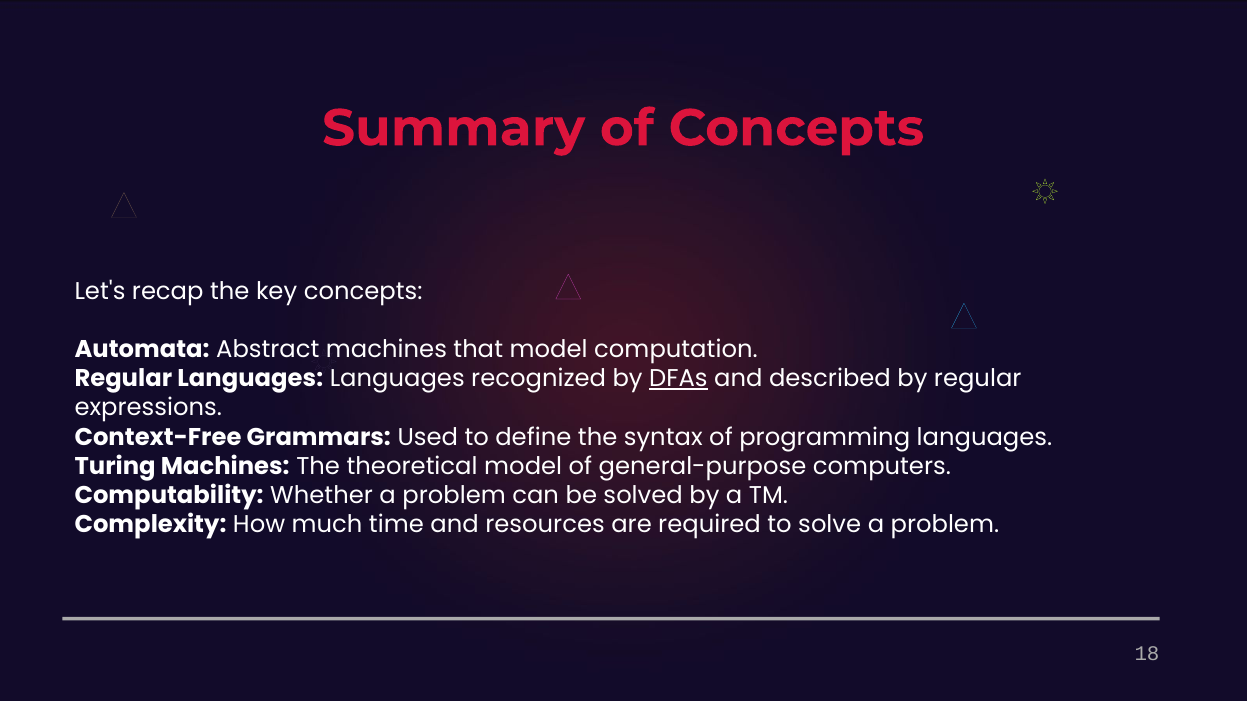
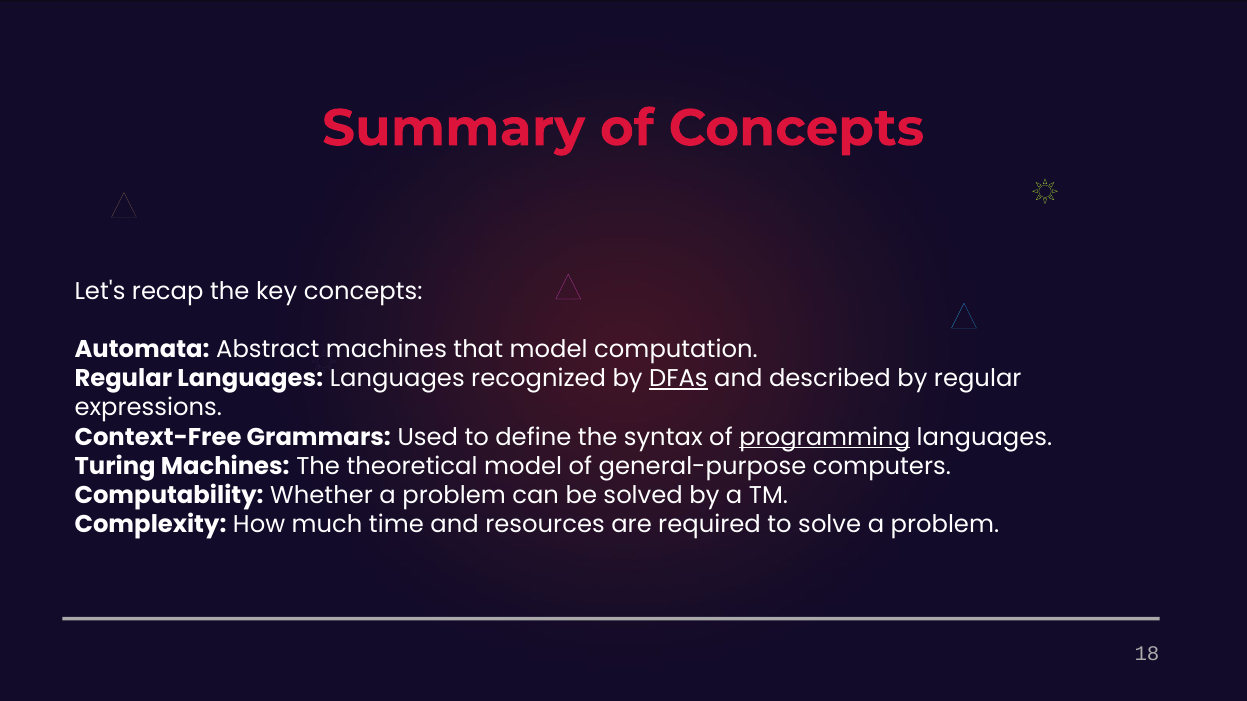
programming underline: none -> present (825, 437)
